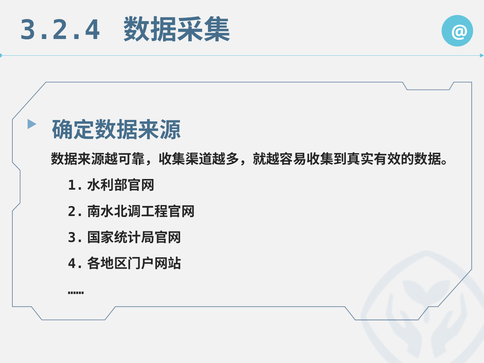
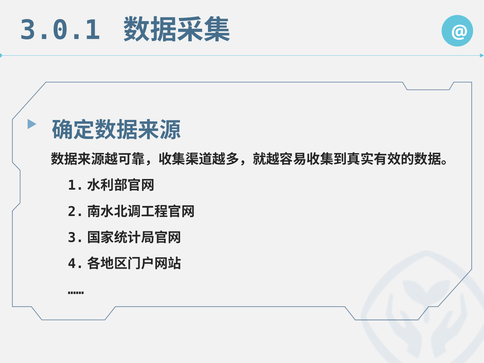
3.2.4: 3.2.4 -> 3.0.1 (60, 30)
